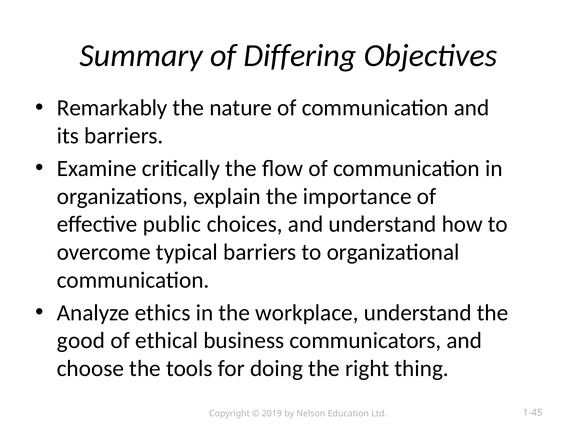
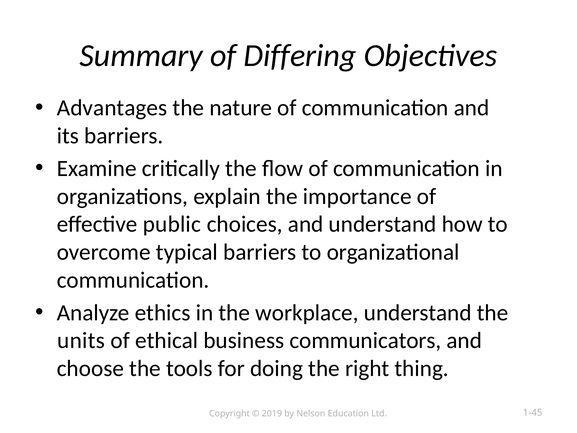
Remarkably: Remarkably -> Advantages (112, 108)
good: good -> units (81, 340)
